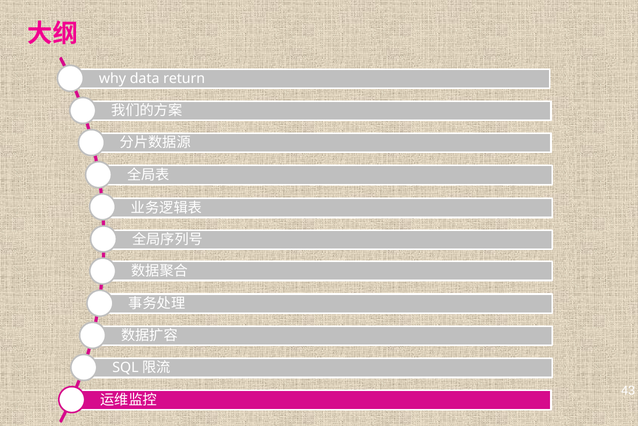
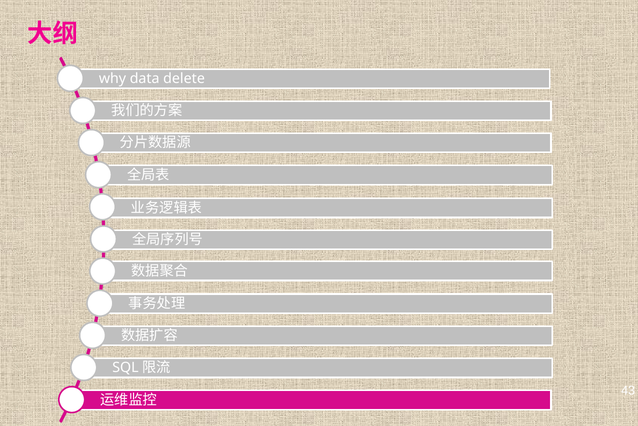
return: return -> delete (184, 79)
